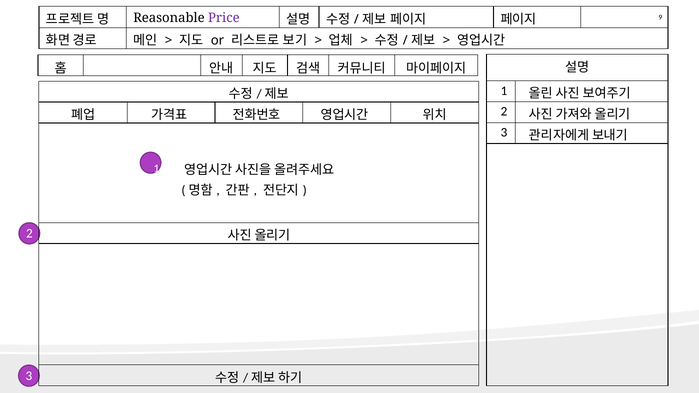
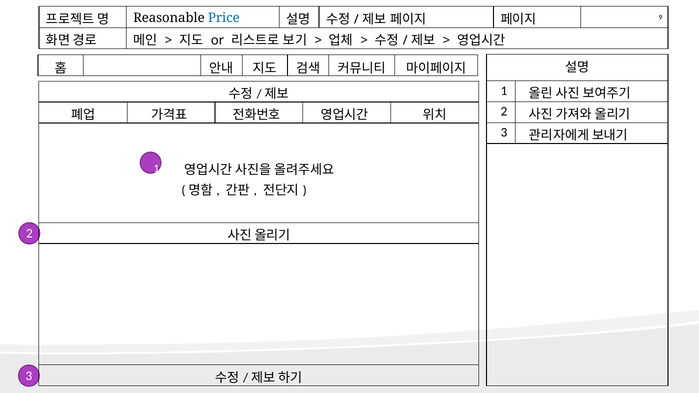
Price colour: purple -> blue (224, 18)
